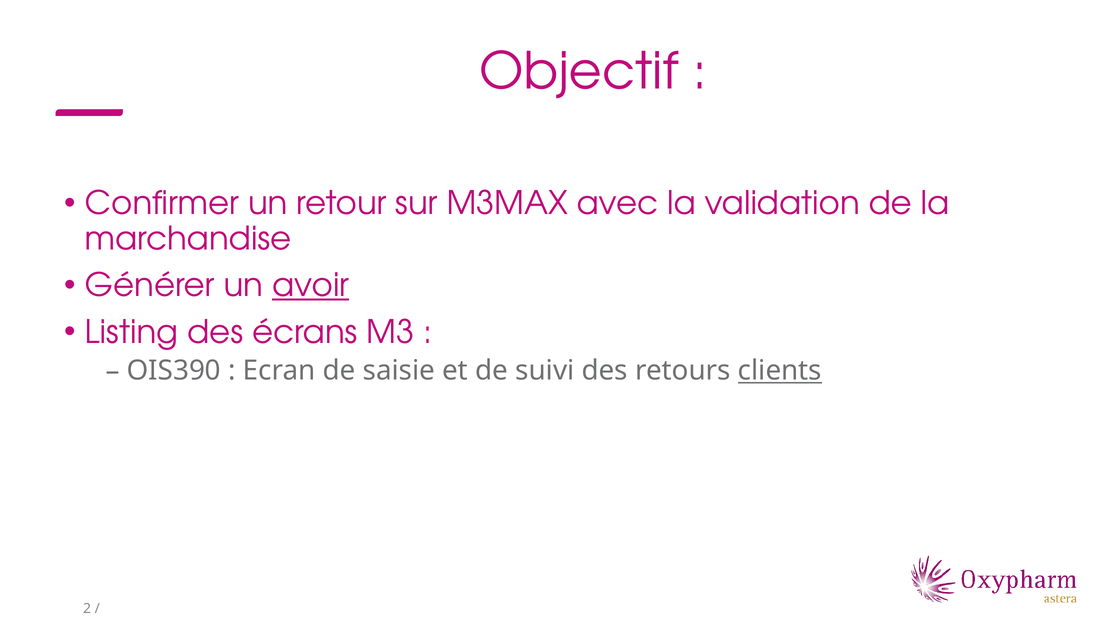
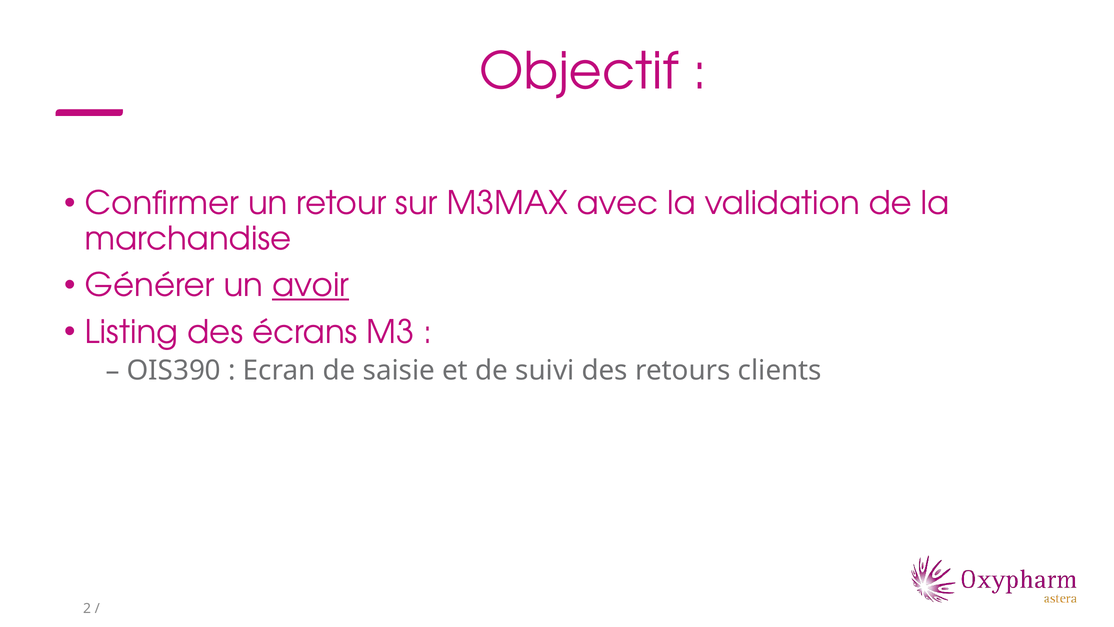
clients underline: present -> none (780, 370)
